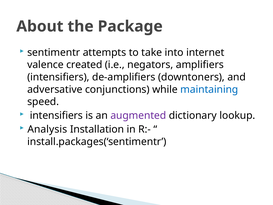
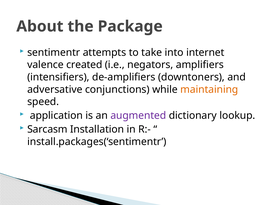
maintaining colour: blue -> orange (209, 89)
intensifiers: intensifiers -> application (56, 115)
Analysis: Analysis -> Sarcasm (47, 129)
